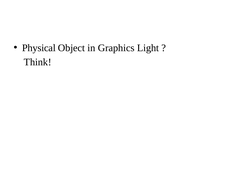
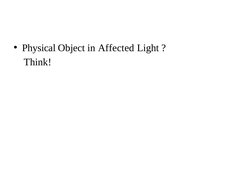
Graphics: Graphics -> Affected (116, 48)
